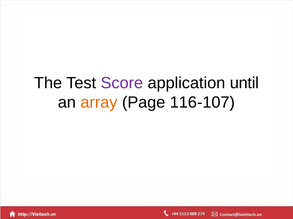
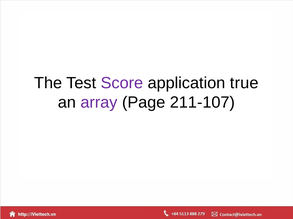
until: until -> true (244, 83)
array colour: orange -> purple (99, 103)
116-107: 116-107 -> 211-107 (202, 103)
